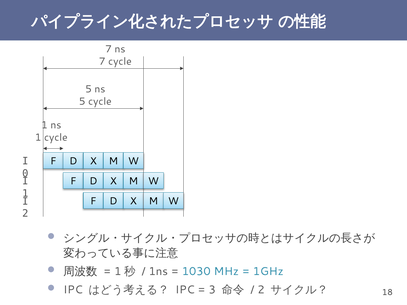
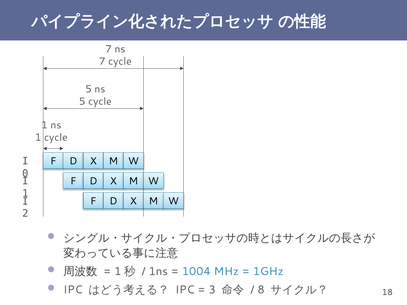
1030: 1030 -> 1004 (196, 272)
2: 2 -> 8 (261, 290)
